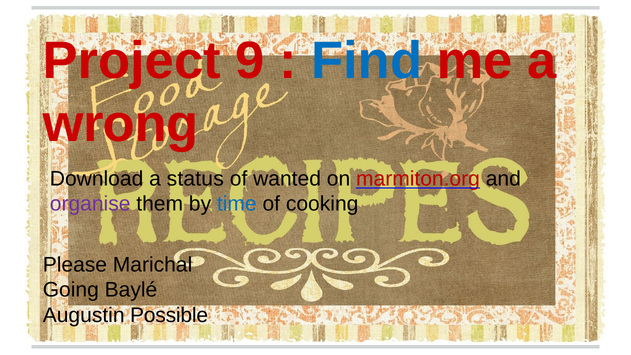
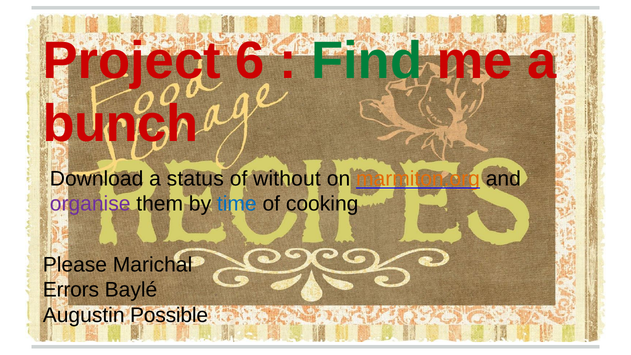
9: 9 -> 6 (250, 61)
Find colour: blue -> green (367, 61)
wrong: wrong -> bunch (120, 124)
wanted: wanted -> without (287, 179)
marmiton.org colour: red -> orange (418, 179)
Going: Going -> Errors (71, 290)
